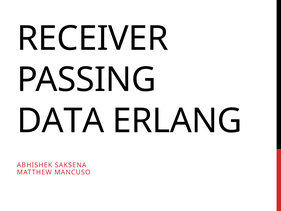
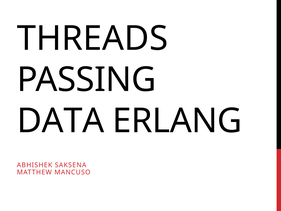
RECEIVER: RECEIVER -> THREADS (92, 38)
